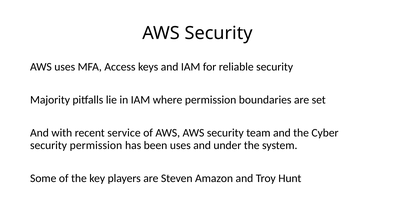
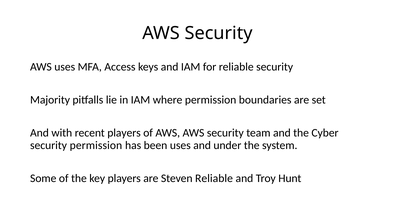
recent service: service -> players (124, 133)
Steven Amazon: Amazon -> Reliable (214, 179)
